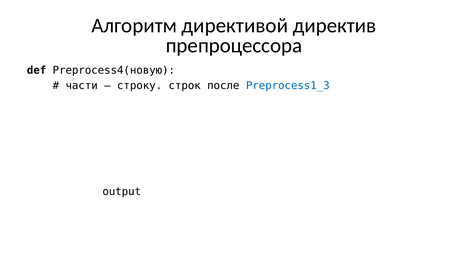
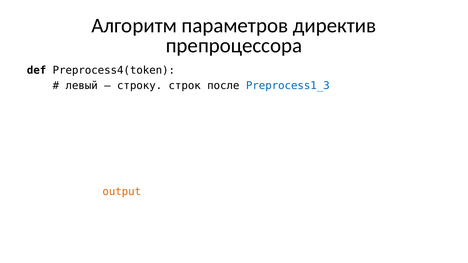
директивой: директивой -> параметров (235, 26)
Preprocess4(новую: Preprocess4(новую -> Preprocess4(token (114, 70)
части: части -> левый (82, 86)
output colour: black -> orange (122, 192)
